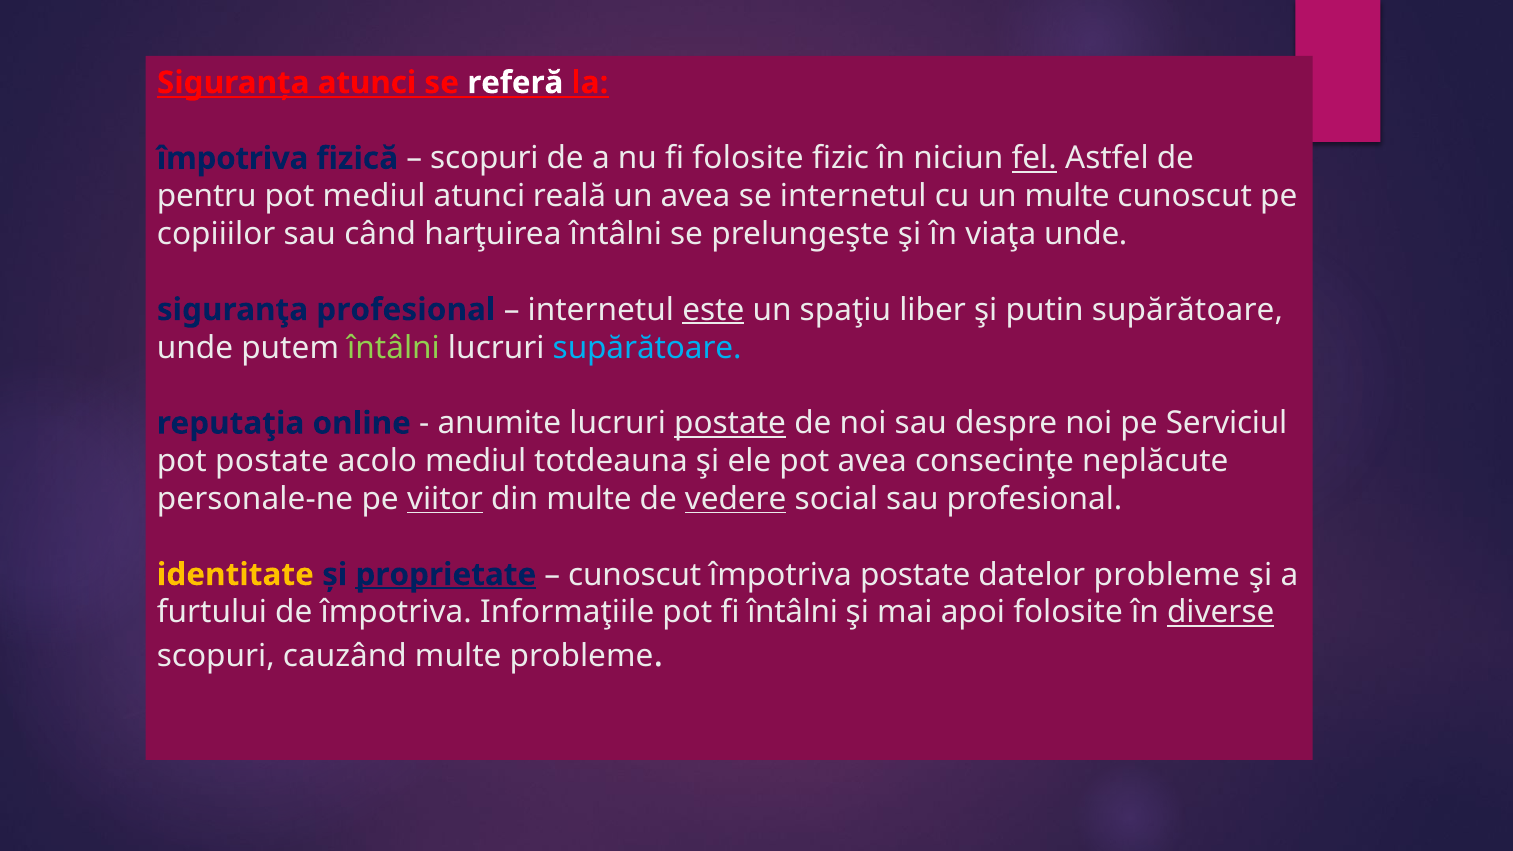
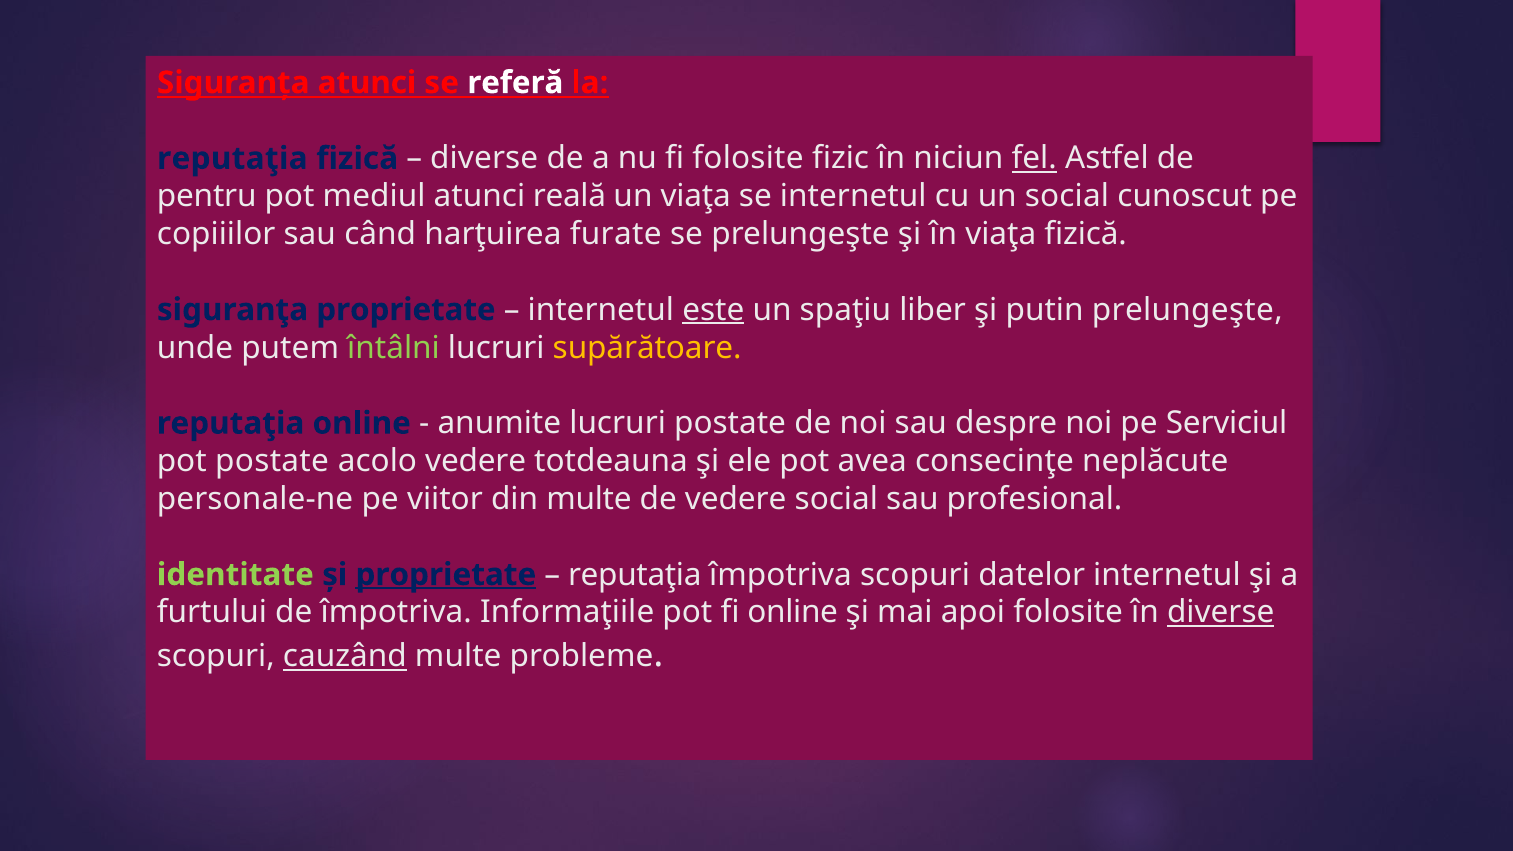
împotriva: împotriva -> reputaţia (232, 158)
scopuri: scopuri -> diverse (484, 158)
un avea: avea -> viaţa (696, 196)
un multe: multe -> social (1067, 196)
harţuirea întâlni: întâlni -> furate (616, 234)
viaţa unde: unde -> fizică (1086, 234)
siguranţa profesional: profesional -> proprietate (406, 310)
putin supărătoare: supărătoare -> prelungeşte (1187, 310)
supărătoare colour: light blue -> yellow (647, 348)
postate underline: present -> none (730, 423)
acolo mediul: mediul -> vedere (476, 461)
viitor underline: present -> none (445, 499)
vedere underline: present -> none (736, 499)
identitate colour: yellow -> light green (235, 575)
cunoscut: cunoscut -> reputaţia (635, 575)
împotriva postate: postate -> scopuri (915, 575)
datelor probleme: probleme -> internetul (1167, 575)
fi întâlni: întâlni -> online (793, 612)
cauzând underline: none -> present (345, 657)
